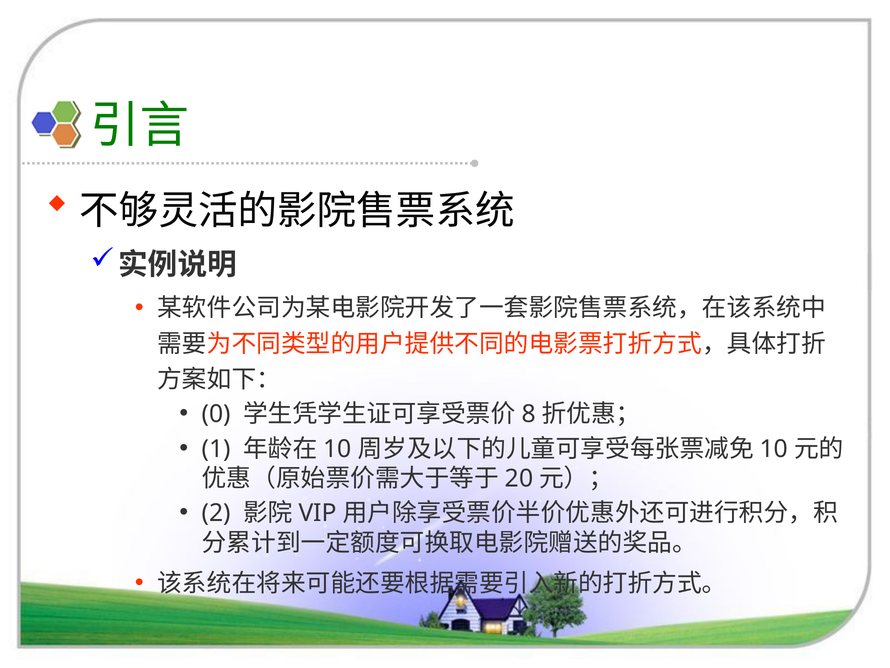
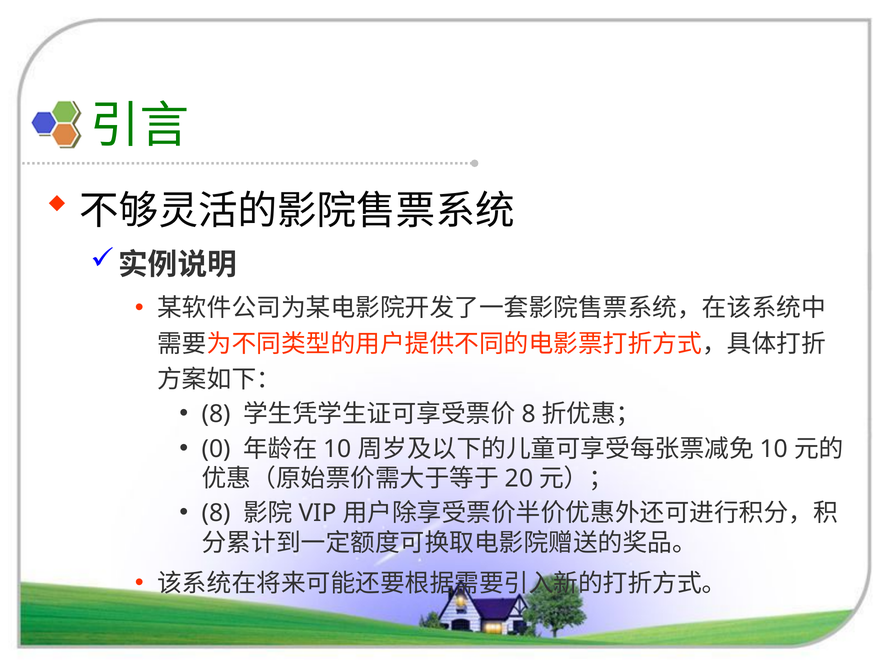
0: 0 -> 8 (216, 414)
1: 1 -> 0 (216, 449)
2: 2 -> 8 (216, 513)
